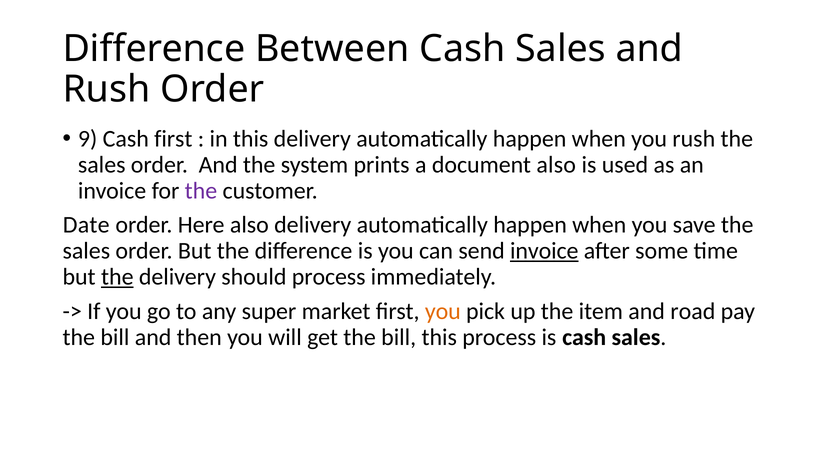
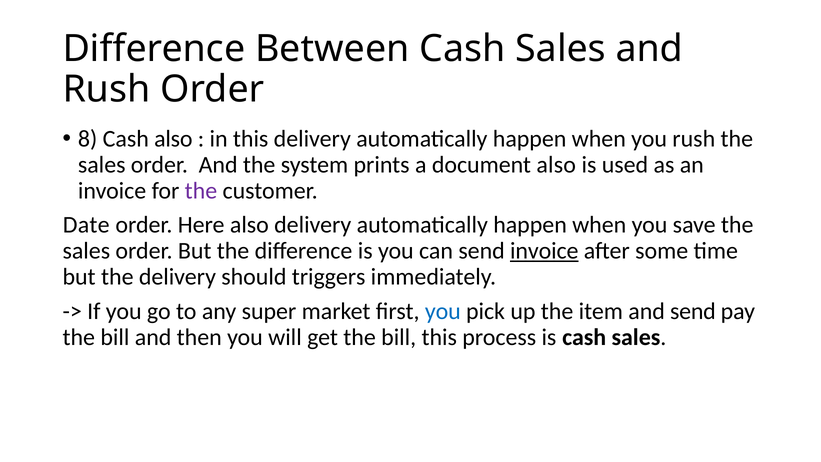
9: 9 -> 8 (88, 139)
Cash first: first -> also (173, 139)
the underline: present -> none (117, 277)
should process: process -> triggers (329, 277)
you colour: orange -> blue (443, 311)
and road: road -> send (693, 311)
